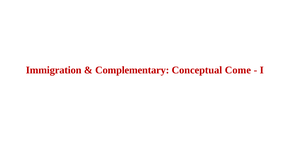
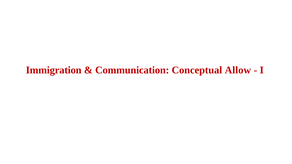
Complementary: Complementary -> Communication (132, 70)
Come: Come -> Allow (238, 70)
